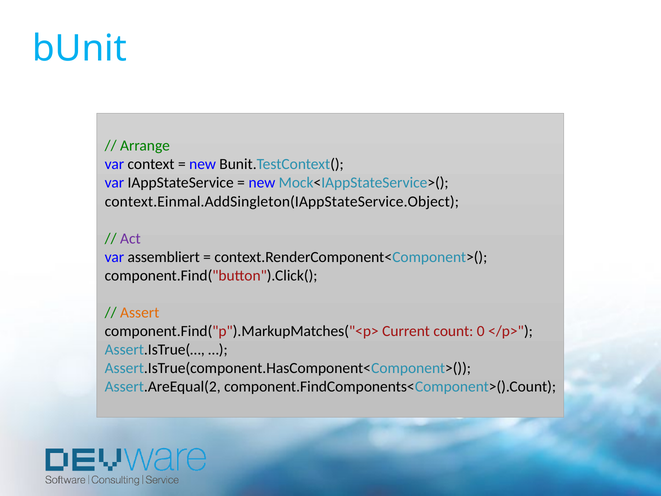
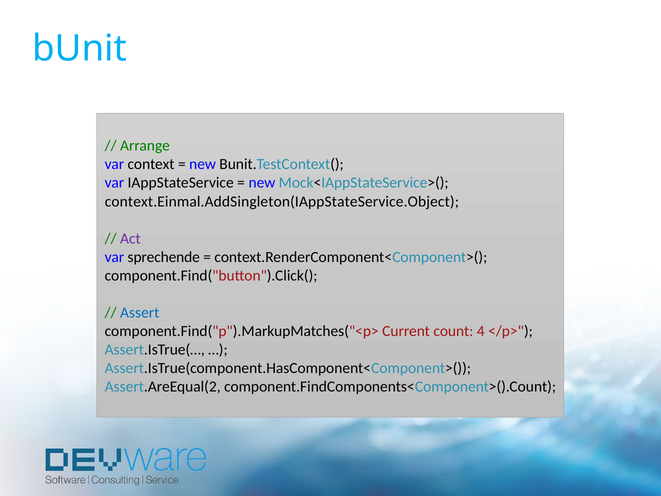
assembliert: assembliert -> sprechende (164, 257)
Assert colour: orange -> blue (140, 312)
0: 0 -> 4 (481, 331)
